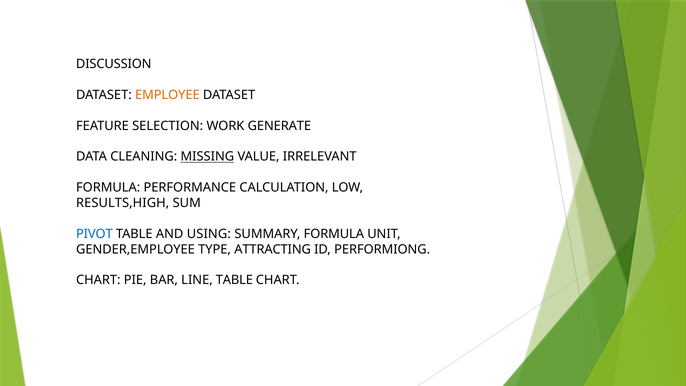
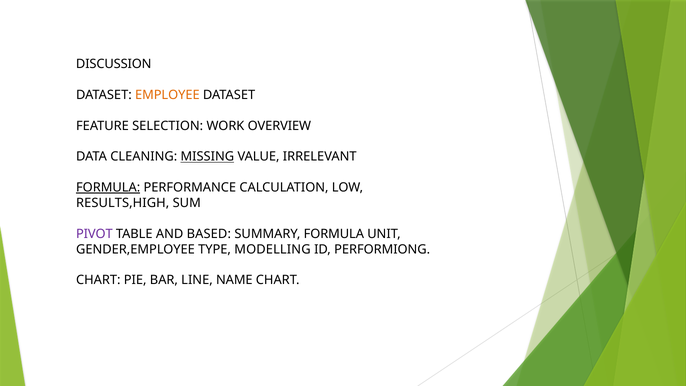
GENERATE: GENERATE -> OVERVIEW (279, 126)
FORMULA underline: none -> present (108, 188)
PIVOT colour: blue -> purple (94, 234)
USING: USING -> BASED (209, 234)
ATTRACTING: ATTRACTING -> MODELLING (272, 249)
LINE TABLE: TABLE -> NAME (234, 280)
